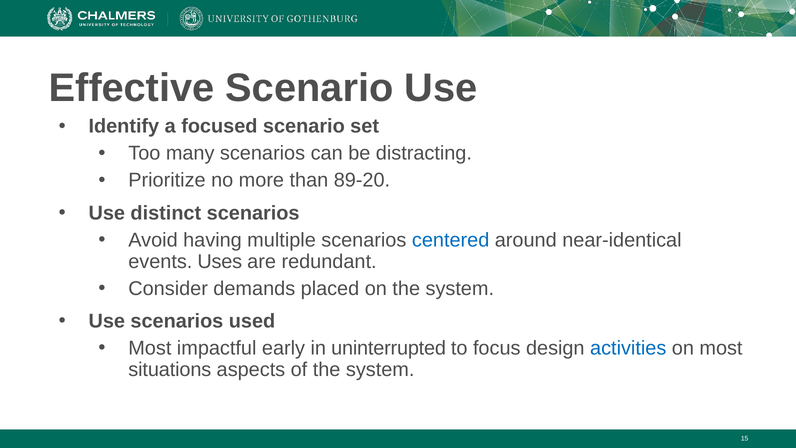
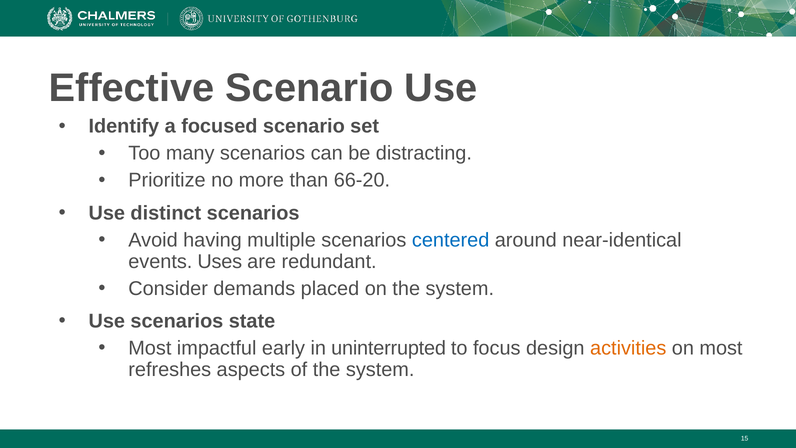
89-20: 89-20 -> 66-20 (362, 180)
used: used -> state (252, 321)
activities colour: blue -> orange (628, 348)
situations: situations -> refreshes (170, 369)
